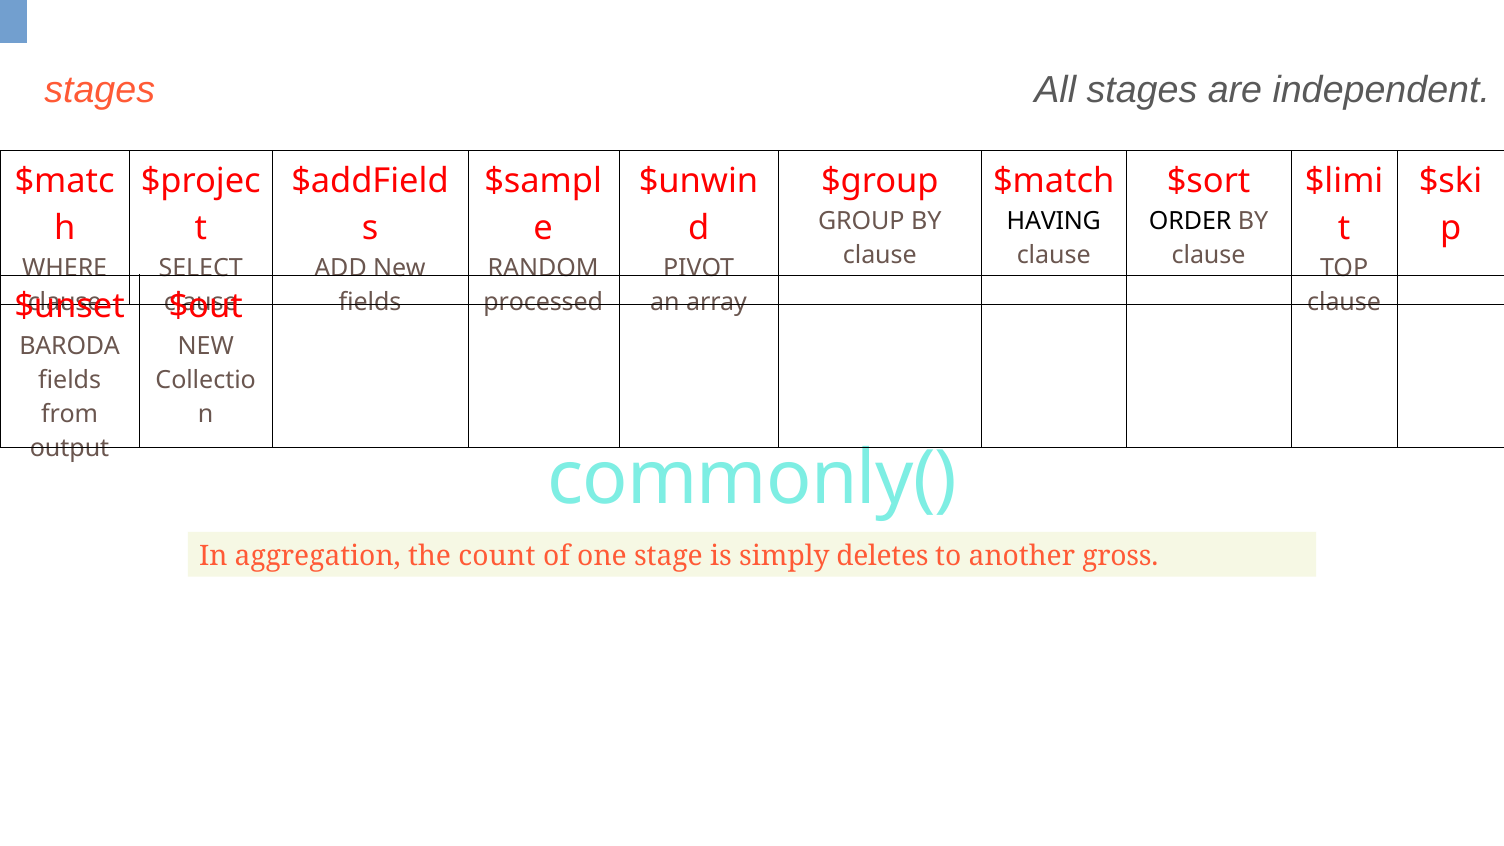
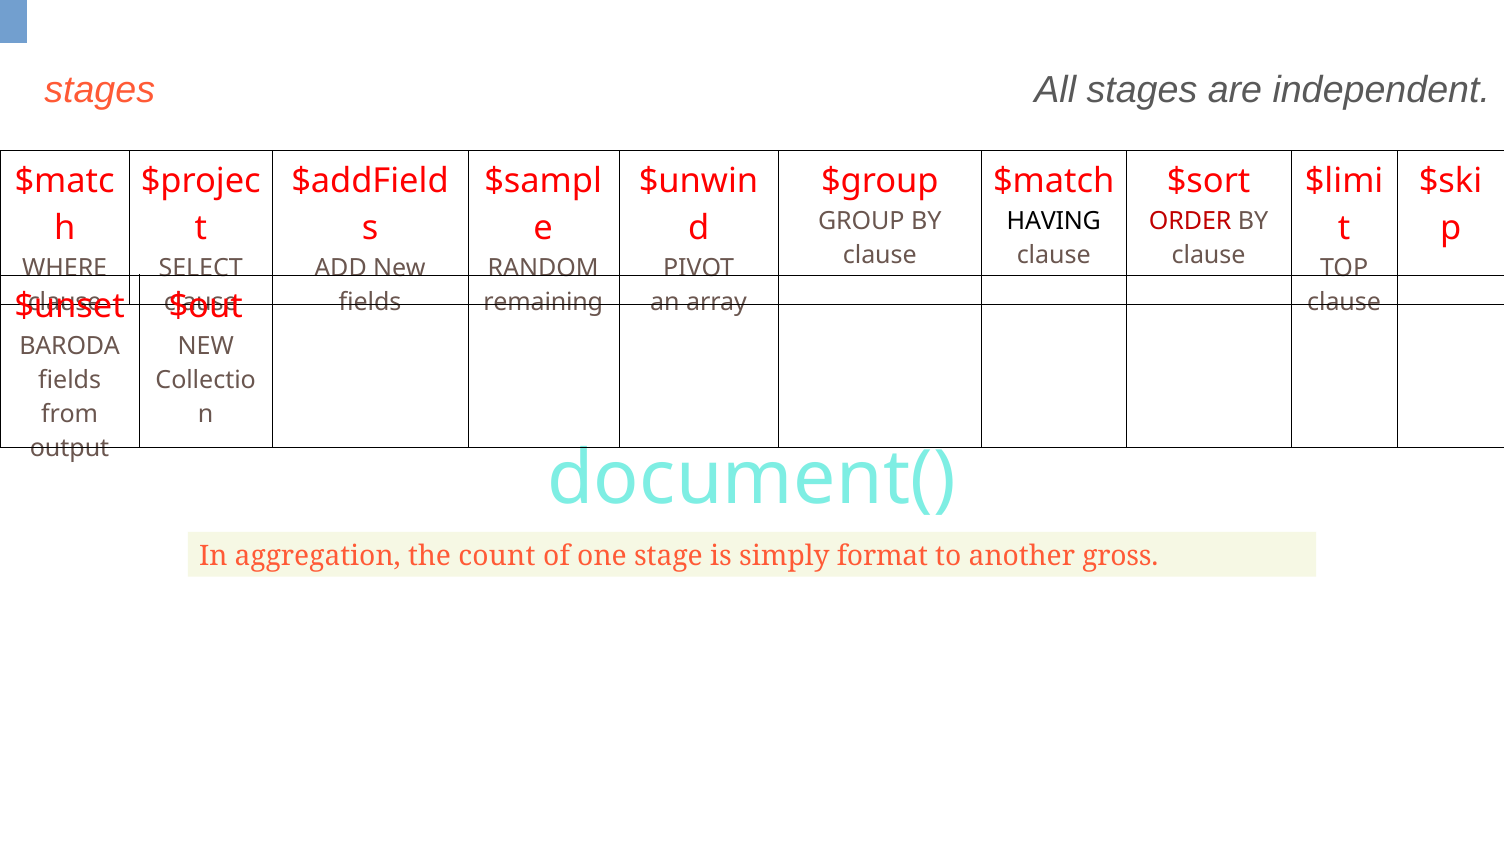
ORDER colour: black -> red (1190, 221)
processed: processed -> remaining (543, 302)
commonly(: commonly( -> document( (752, 479)
deletes: deletes -> format (882, 556)
